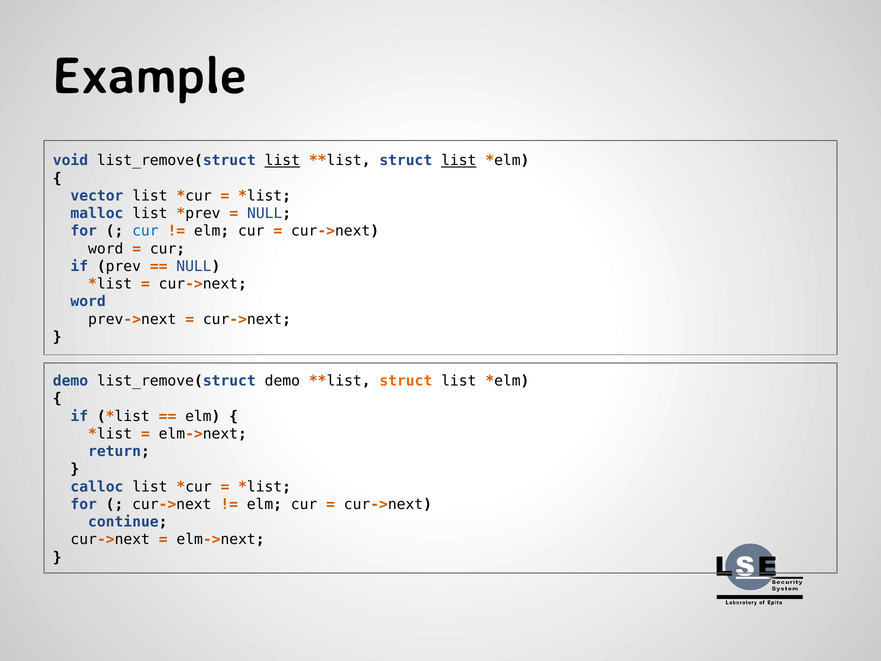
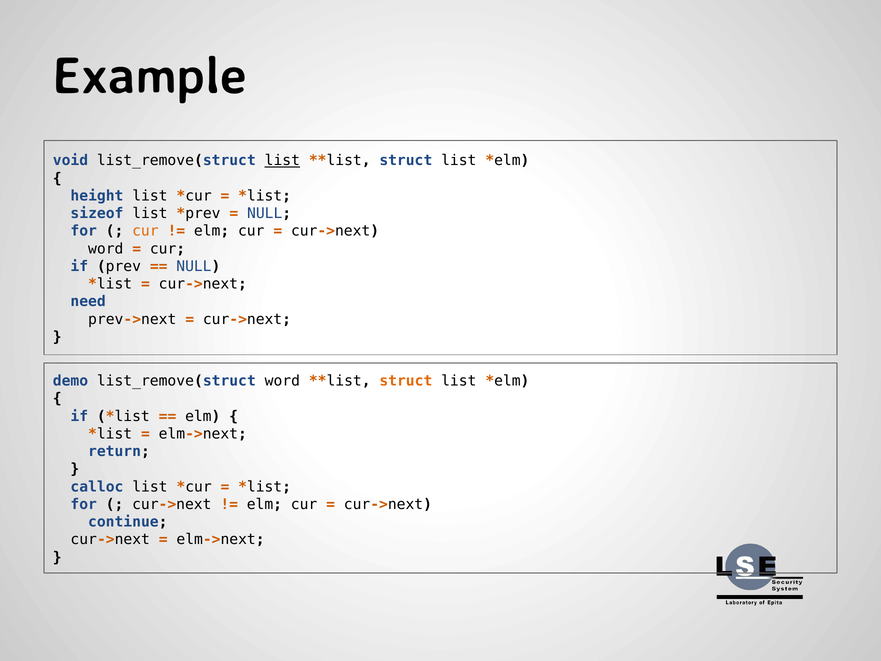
list underline: present -> none (459, 161)
vector: vector -> height (97, 196)
malloc: malloc -> sizeof (97, 213)
cur colour: blue -> orange (145, 231)
word: word -> need (88, 301)
list_remove(struct demo: demo -> word (282, 381)
